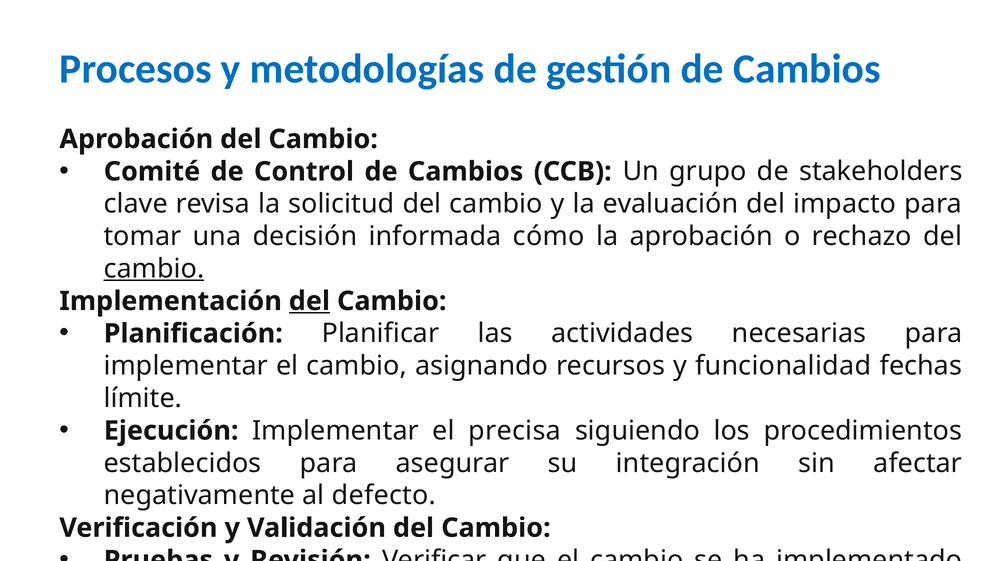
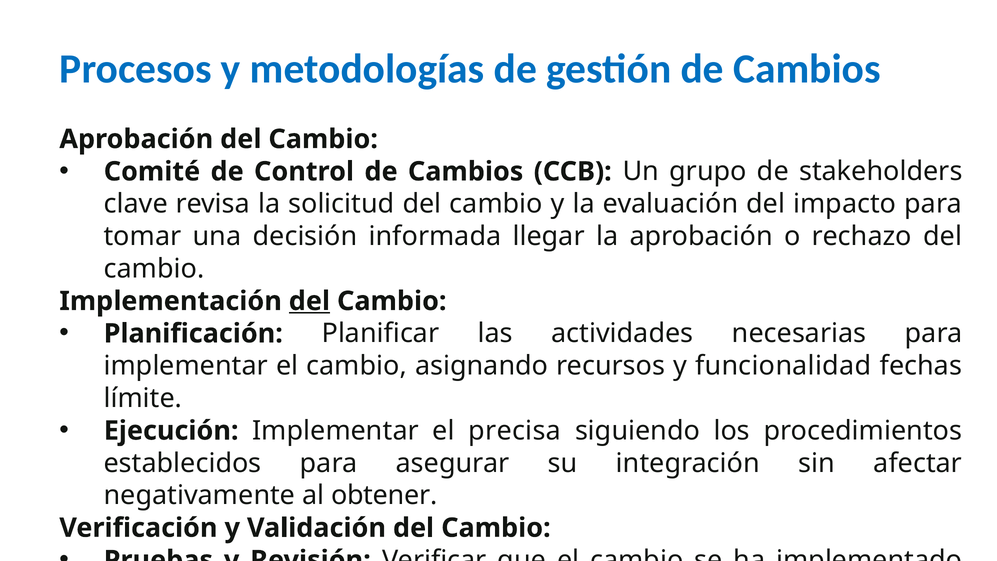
cómo: cómo -> llegar (549, 236)
cambio underline: present -> none (154, 269)
defecto: defecto -> obtener (384, 495)
